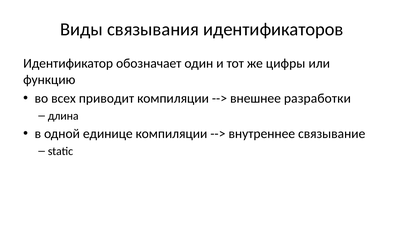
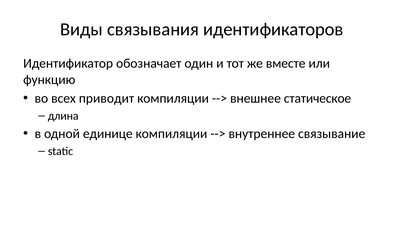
цифры: цифры -> вместе (286, 64)
разработки: разработки -> статическое (318, 99)
